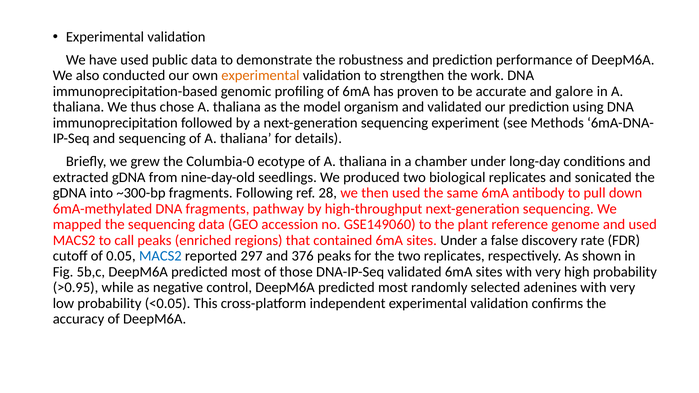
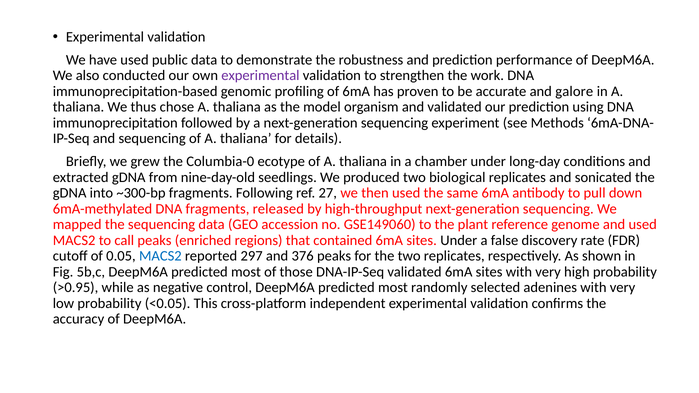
experimental colour: orange -> purple (260, 76)
28: 28 -> 27 (328, 193)
pathway: pathway -> released (278, 209)
